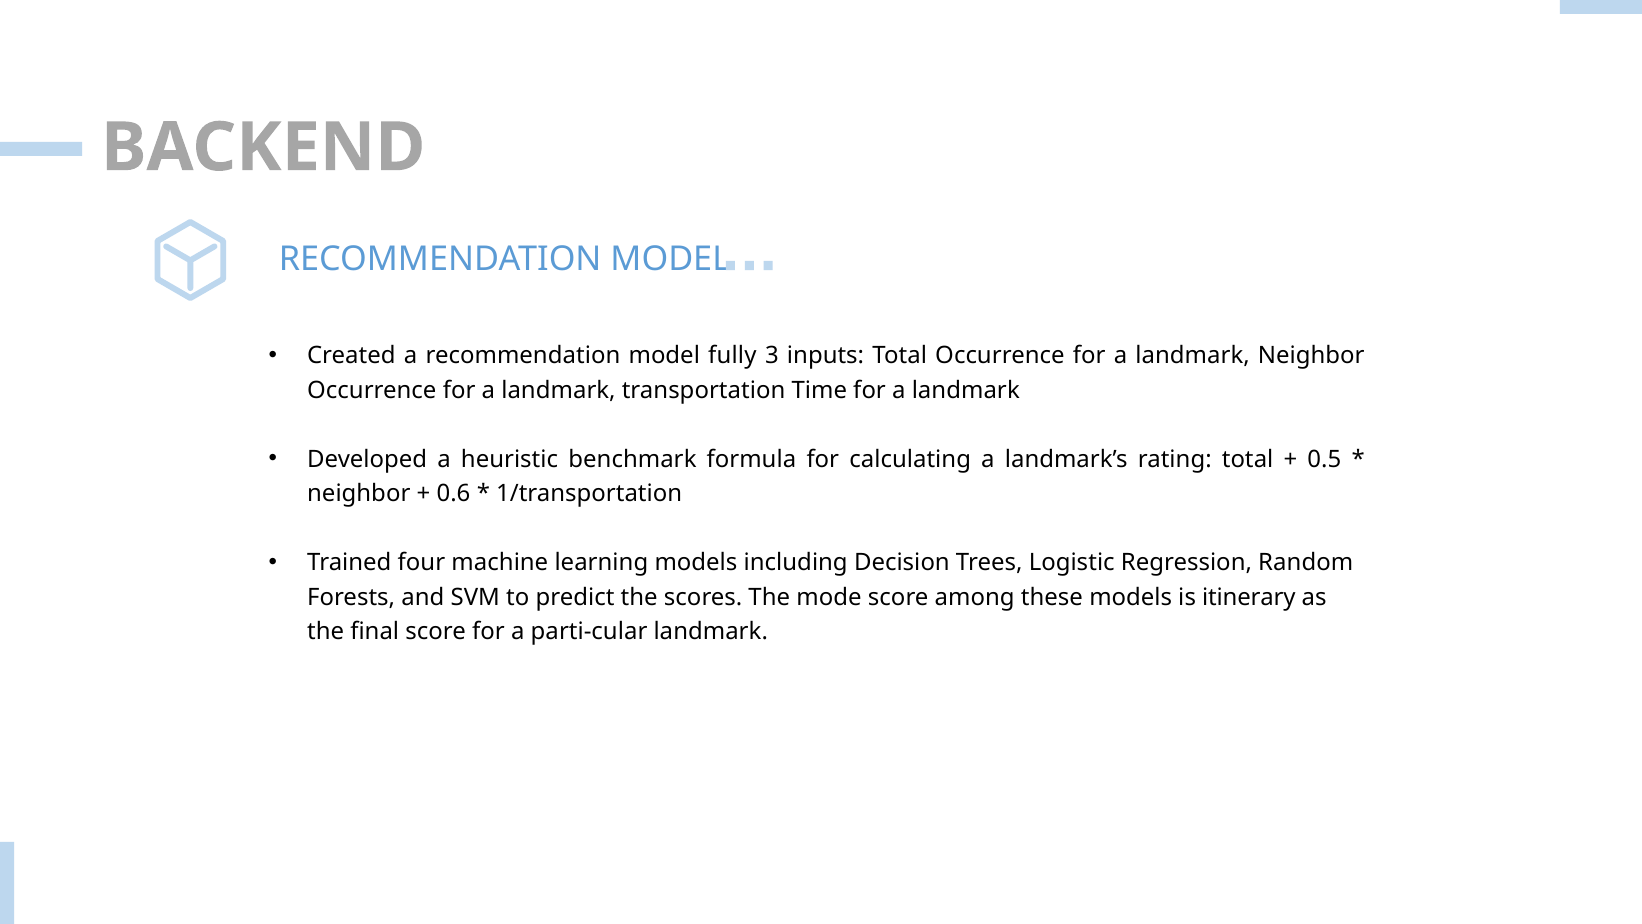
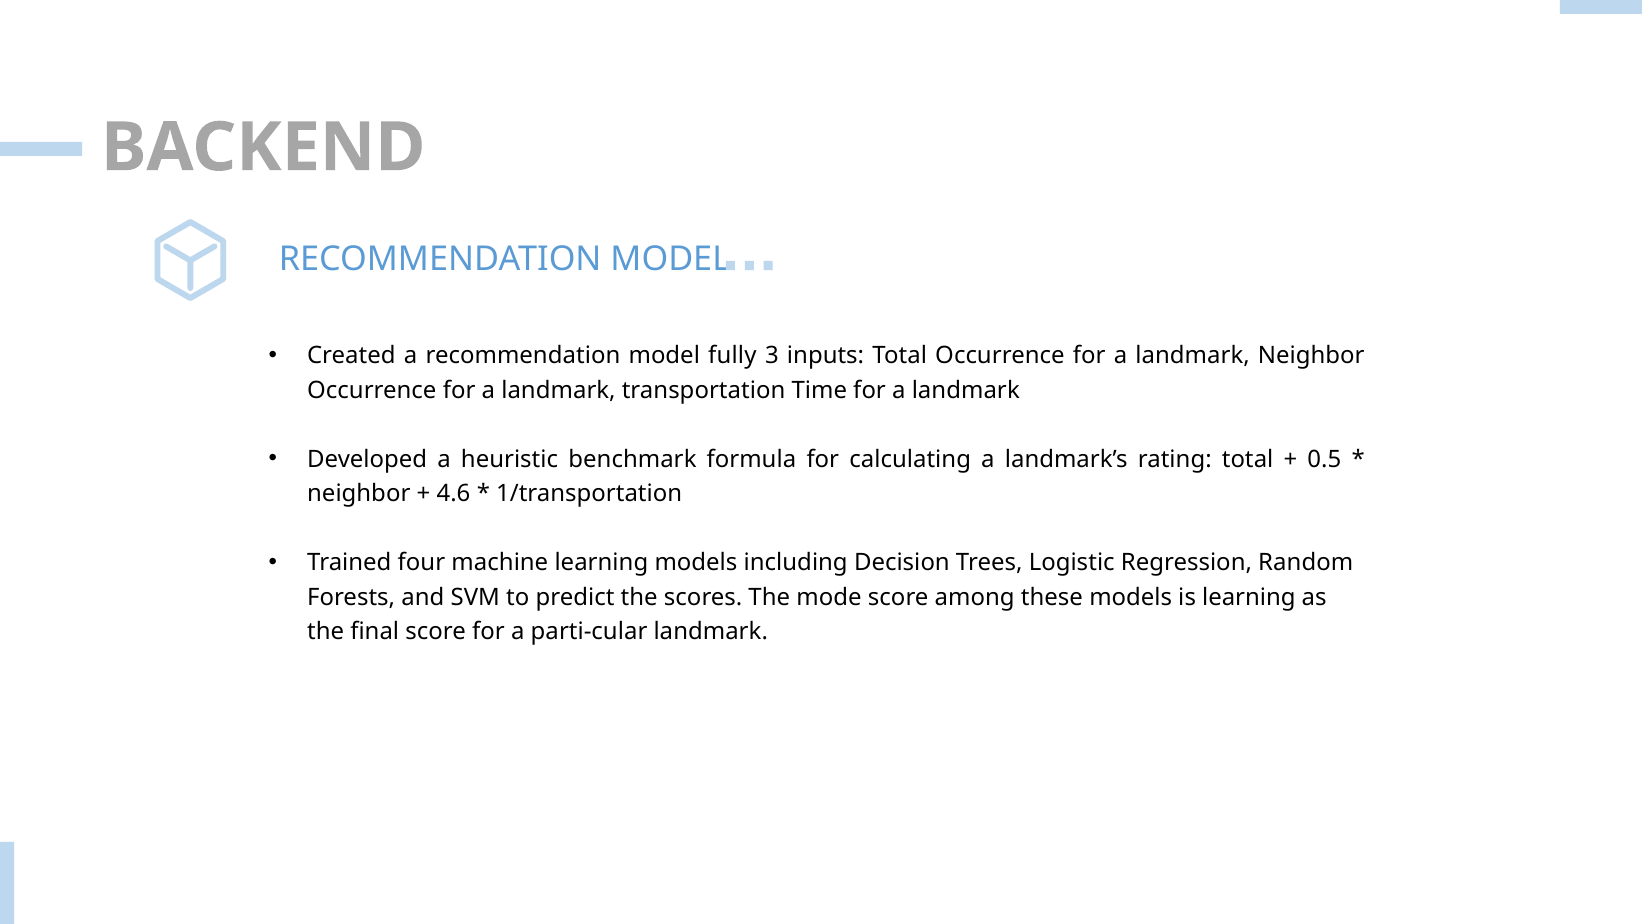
0.6: 0.6 -> 4.6 (453, 493)
is itinerary: itinerary -> learning (1249, 597)
